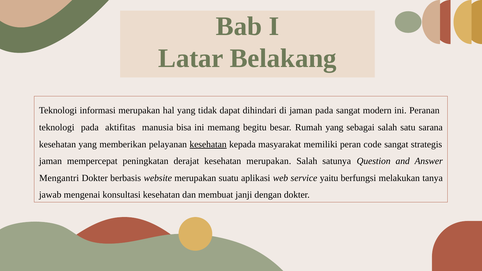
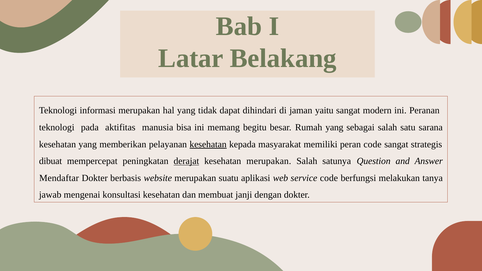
jaman pada: pada -> yaitu (324, 111)
jaman: jaman -> dibuat (50, 161)
derajat underline: none -> present (186, 161)
Mengantri: Mengantri -> Mendaftar (59, 178)
service yaitu: yaitu -> code (329, 178)
